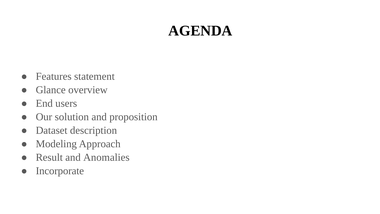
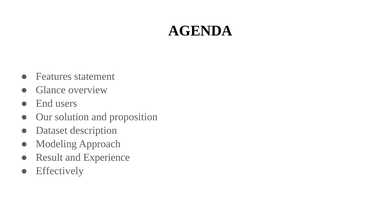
Anomalies: Anomalies -> Experience (107, 157)
Incorporate: Incorporate -> Effectively (60, 171)
